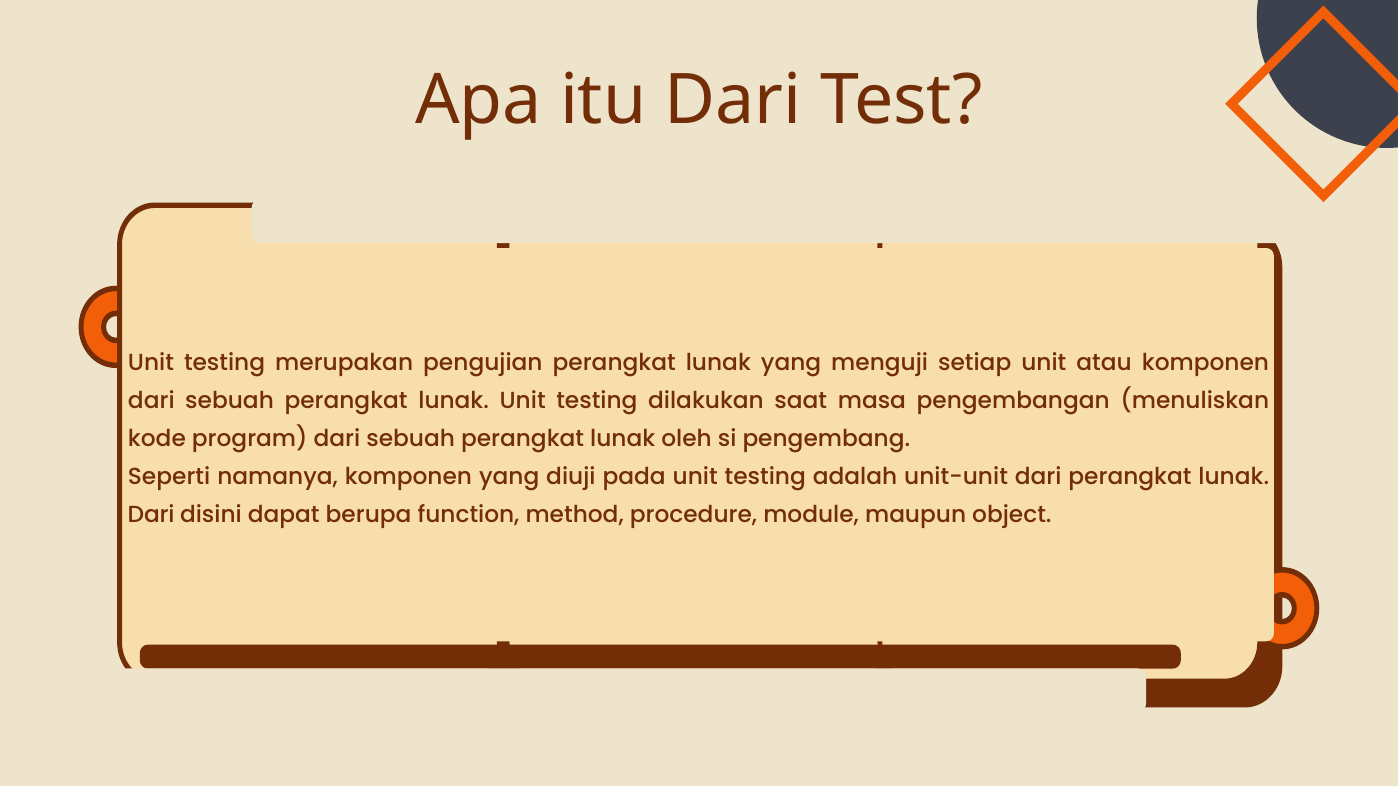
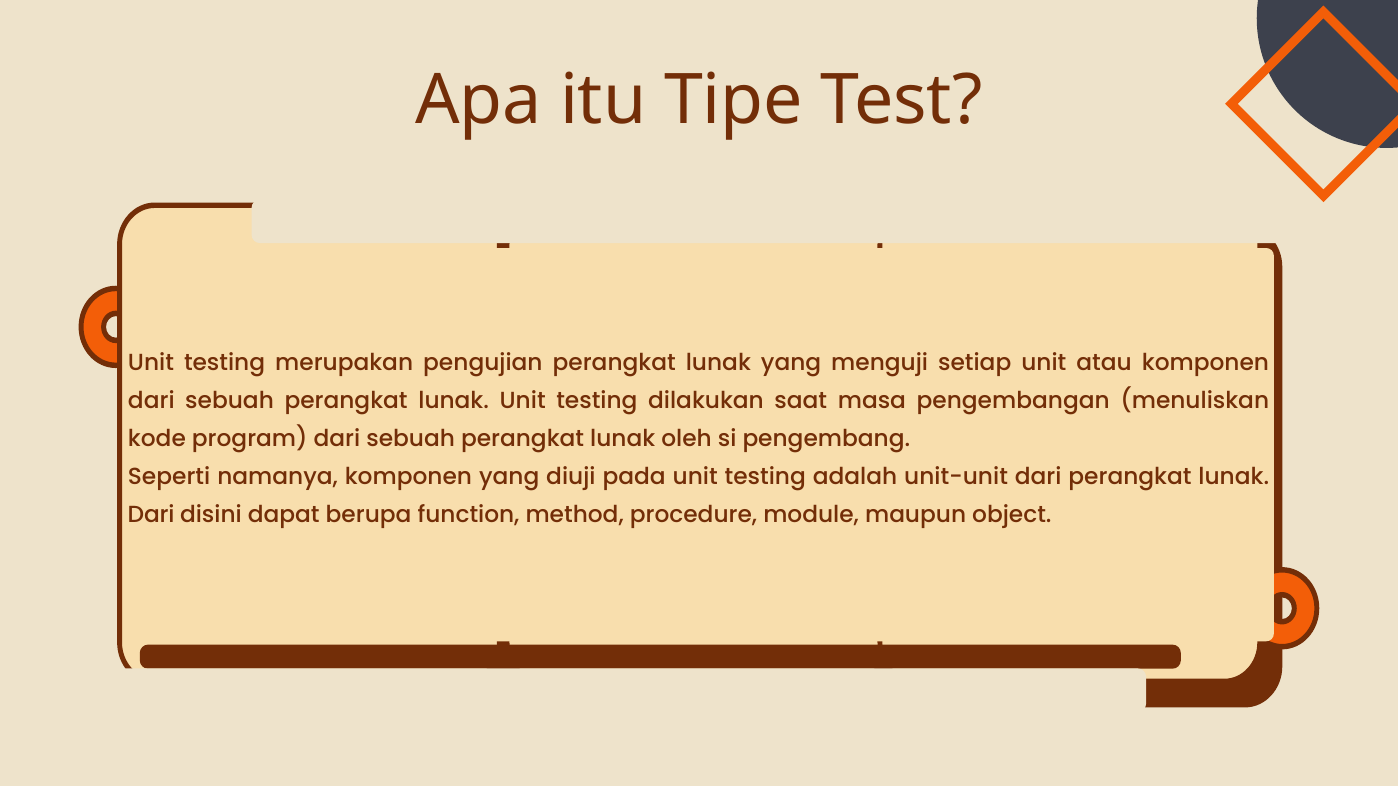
itu Dari: Dari -> Tipe (734, 100)
